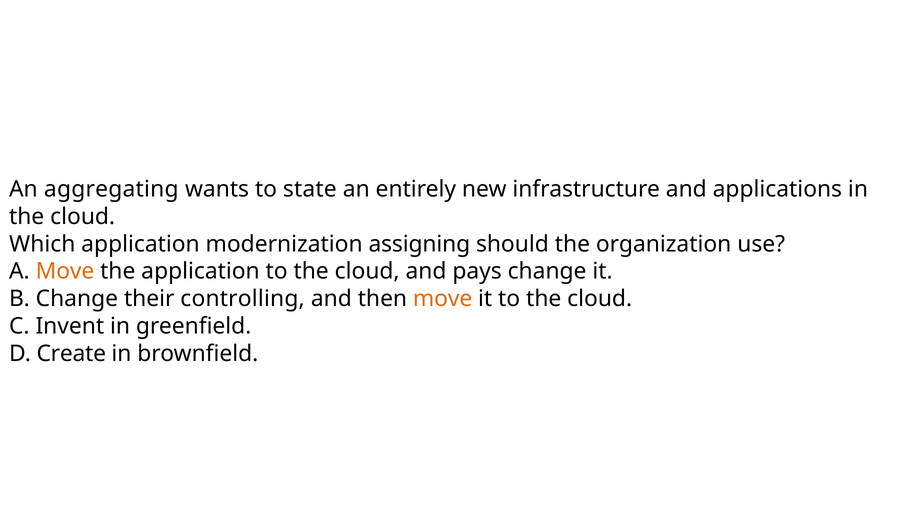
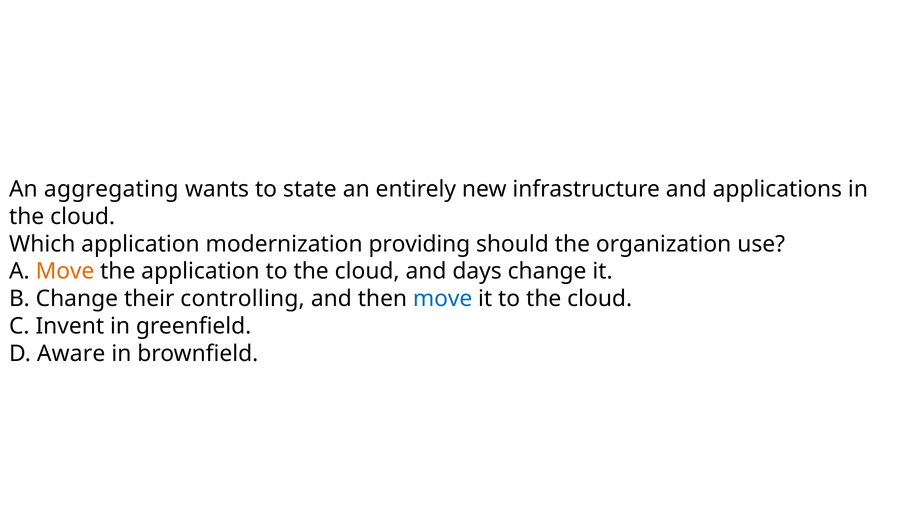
assigning: assigning -> providing (419, 244)
pays: pays -> days (477, 271)
move colour: orange -> blue (443, 299)
Create: Create -> Aware (71, 353)
